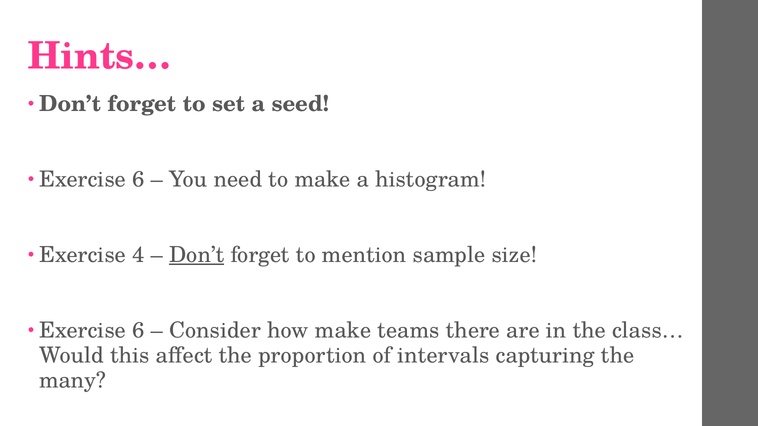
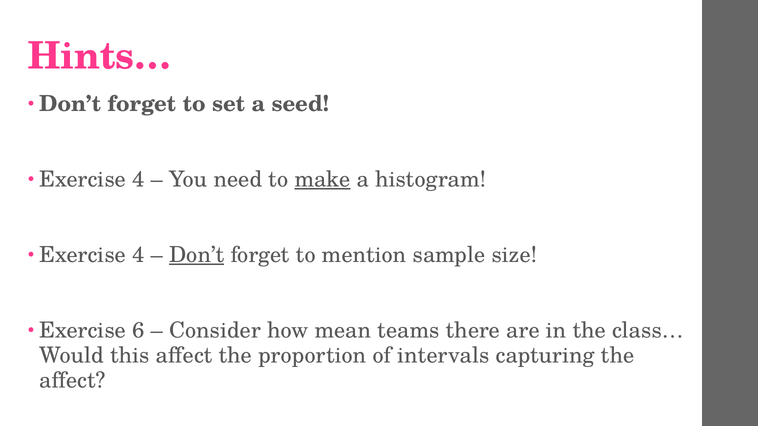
6: 6 -> 4 (138, 180)
make underline: none -> present (322, 180)
how make: make -> mean (343, 331)
many: many -> affect (73, 381)
